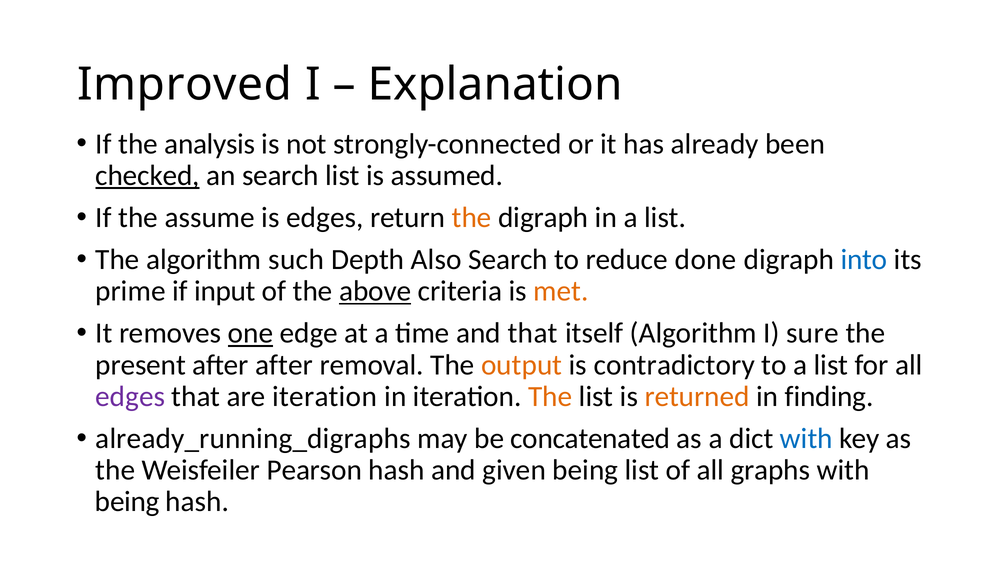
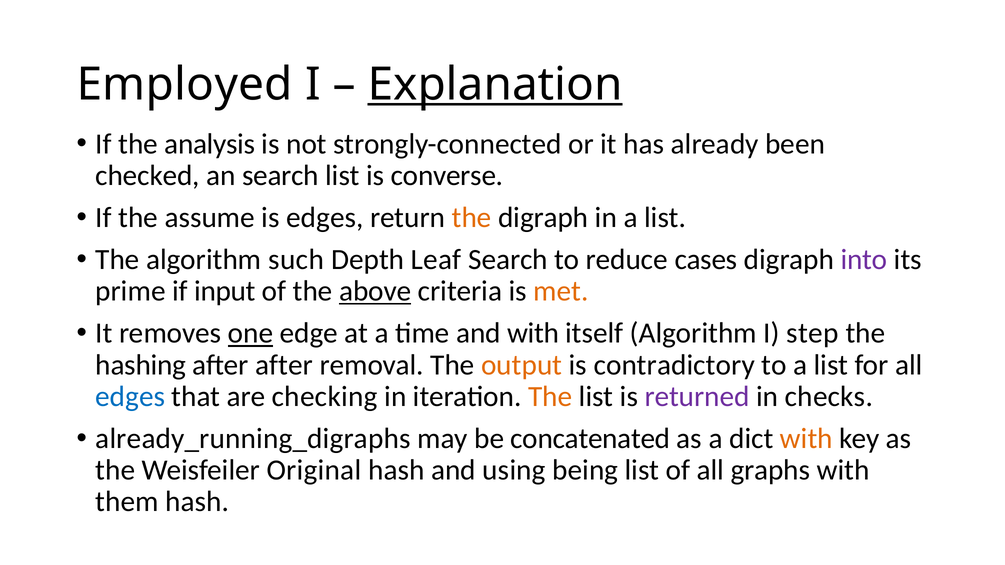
Improved: Improved -> Employed (185, 84)
Explanation underline: none -> present (495, 84)
checked underline: present -> none (148, 176)
assumed: assumed -> converse (447, 176)
Also: Also -> Leaf (436, 260)
done: done -> cases (706, 260)
into colour: blue -> purple (864, 260)
and that: that -> with (533, 333)
sure: sure -> step (812, 333)
present: present -> hashing (141, 365)
edges colour: purple -> blue (130, 397)
are iteration: iteration -> checking (325, 397)
returned colour: orange -> purple (697, 397)
finding: finding -> checks (829, 397)
with colour: blue -> orange (806, 439)
Pearson: Pearson -> Original (314, 470)
given: given -> using (514, 470)
being: being -> them (127, 502)
